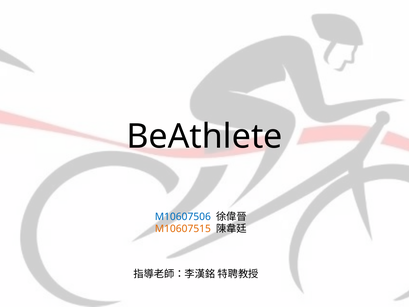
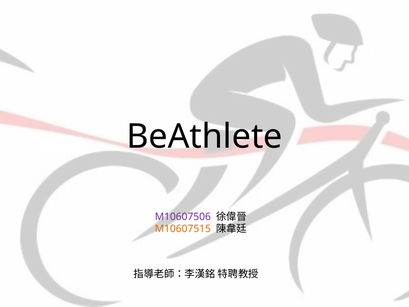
M10607506 colour: blue -> purple (183, 216)
